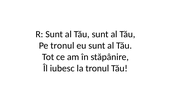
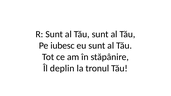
Pe tronul: tronul -> iubesc (63, 46)
iubesc: iubesc -> deplin (62, 68)
